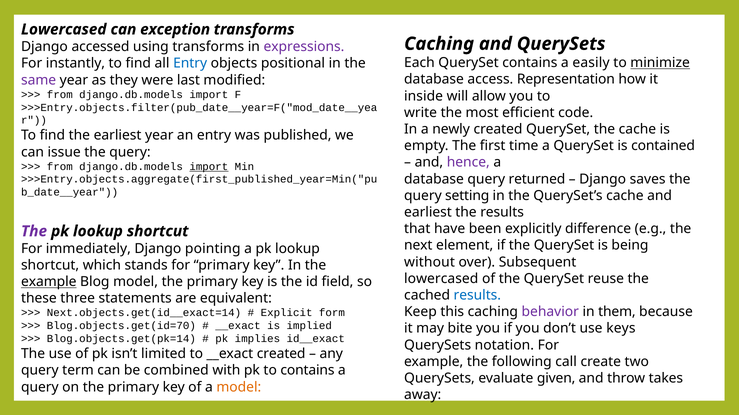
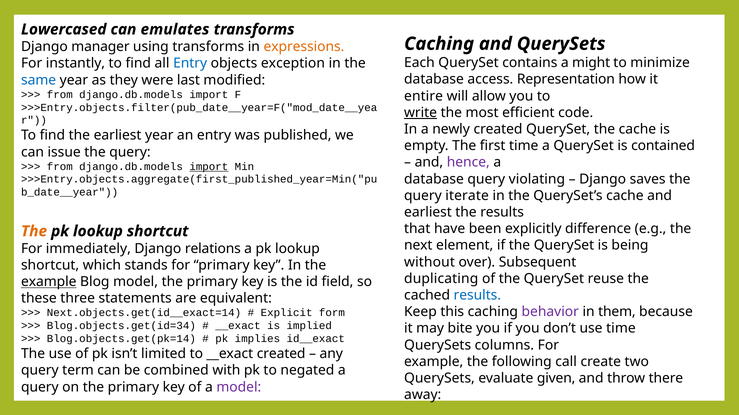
exception: exception -> emulates (175, 29)
accessed: accessed -> manager (100, 47)
expressions colour: purple -> orange (304, 47)
easily: easily -> might (591, 63)
minimize underline: present -> none (660, 63)
positional: positional -> exception (293, 64)
same colour: purple -> blue (39, 80)
inside: inside -> entire (424, 96)
write underline: none -> present (421, 113)
returned: returned -> violating (537, 179)
setting: setting -> iterate (467, 196)
The colour: purple -> orange (34, 232)
pointing: pointing -> relations (213, 249)
lowercased: lowercased -> duplicating (441, 279)
Blog.objects.get(id=70: Blog.objects.get(id=70 -> Blog.objects.get(id=34 (121, 326)
use keys: keys -> time (621, 329)
notation: notation -> columns (504, 346)
to contains: contains -> negated (307, 371)
takes: takes -> there (666, 379)
model colour: orange -> purple (239, 388)
